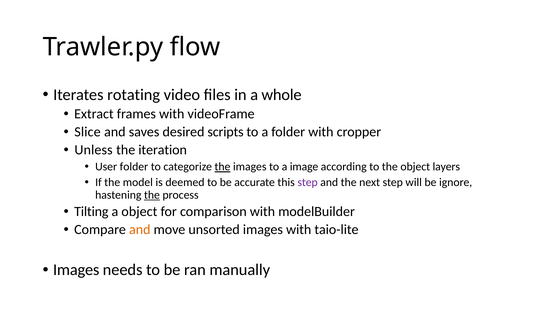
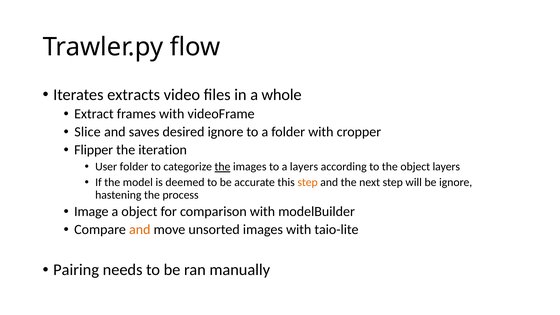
rotating: rotating -> extracts (134, 95)
desired scripts: scripts -> ignore (226, 132)
Unless: Unless -> Flipper (94, 150)
a image: image -> layers (304, 167)
step colour: purple -> orange (308, 182)
the underline: present -> none (152, 195)
Tilting: Tilting -> Image (91, 212)
Images: Images -> Pairing (76, 270)
